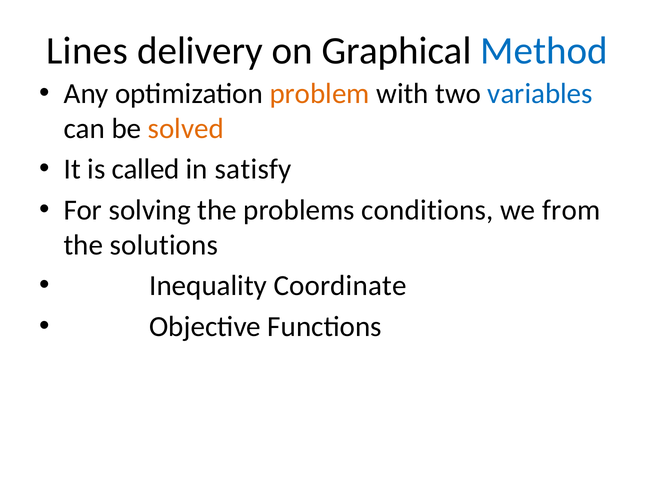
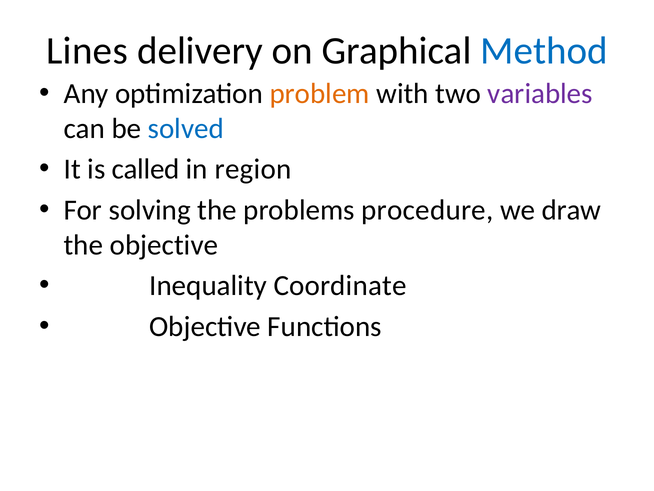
variables colour: blue -> purple (540, 94)
solved colour: orange -> blue (186, 128)
satisfy: satisfy -> region (253, 169)
conditions: conditions -> procedure (427, 210)
from: from -> draw (571, 210)
the solutions: solutions -> objective (164, 245)
